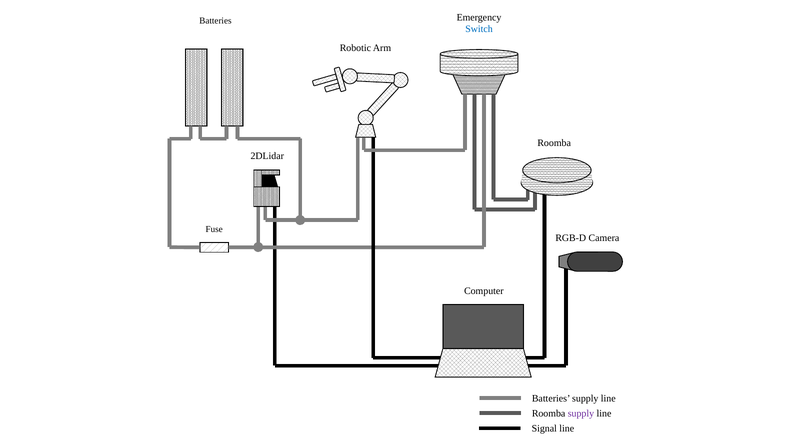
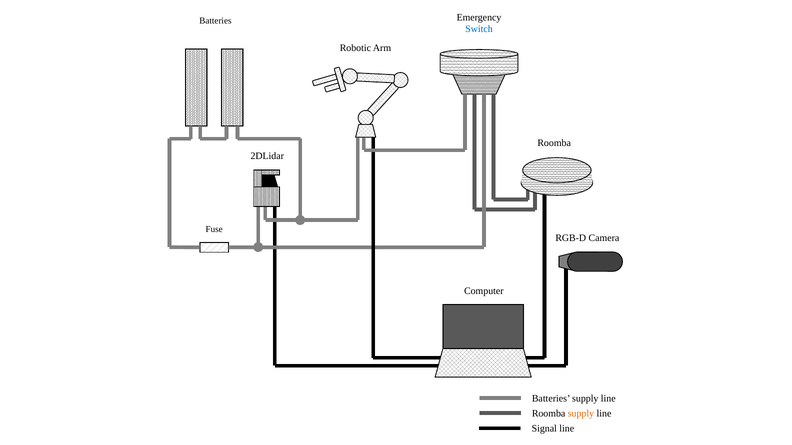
supply colour: purple -> orange (581, 414)
